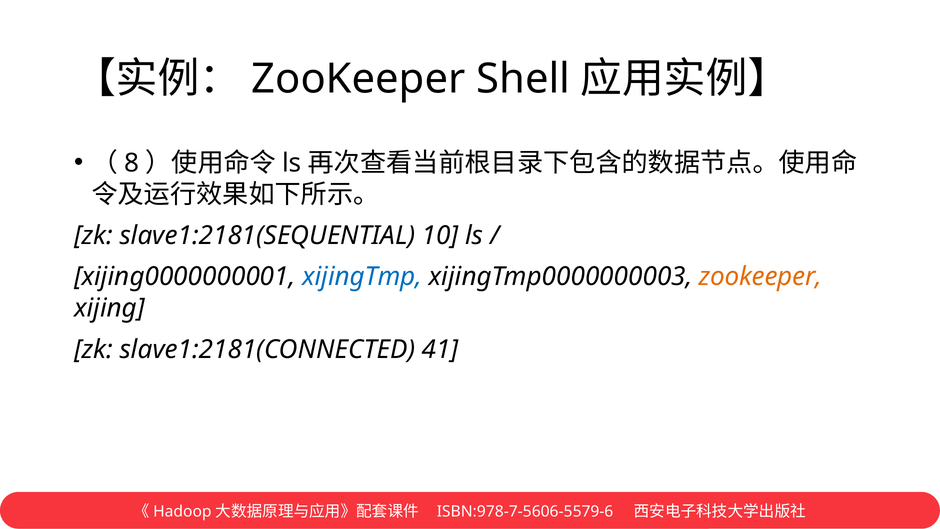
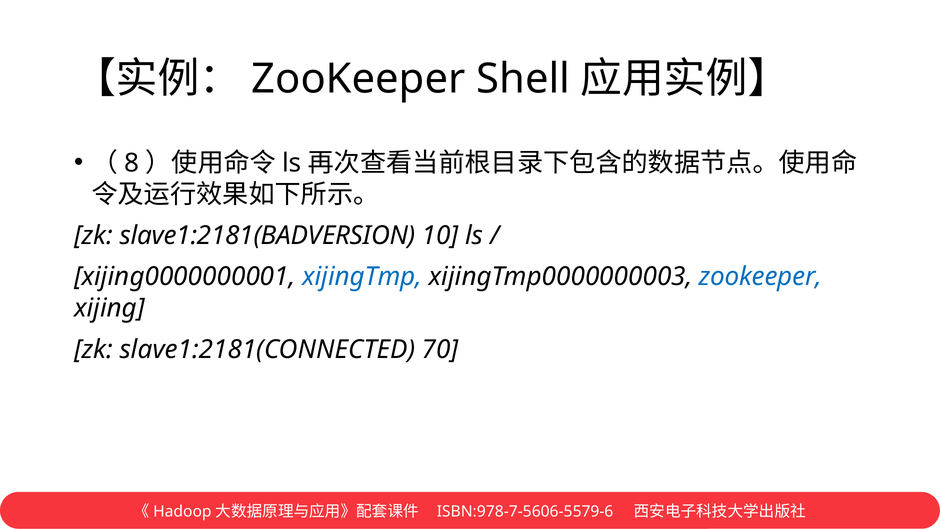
slave1:2181(SEQUENTIAL: slave1:2181(SEQUENTIAL -> slave1:2181(BADVERSION (268, 236)
zookeeper colour: orange -> blue (760, 277)
41: 41 -> 70 (440, 349)
